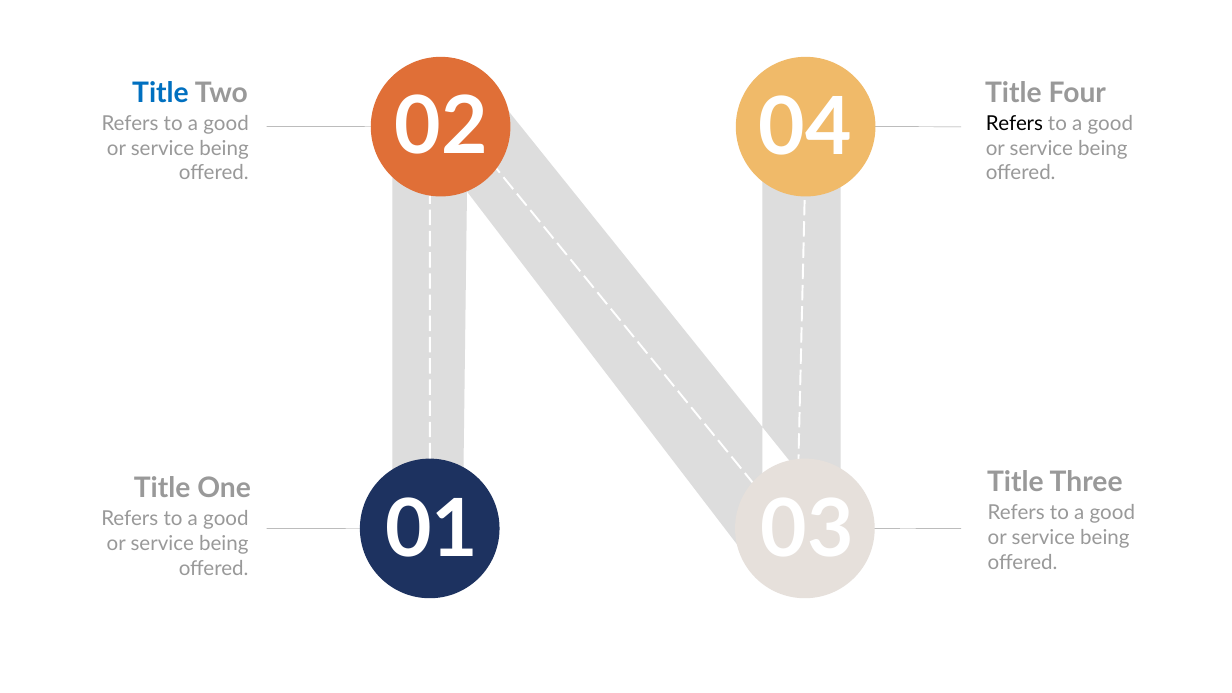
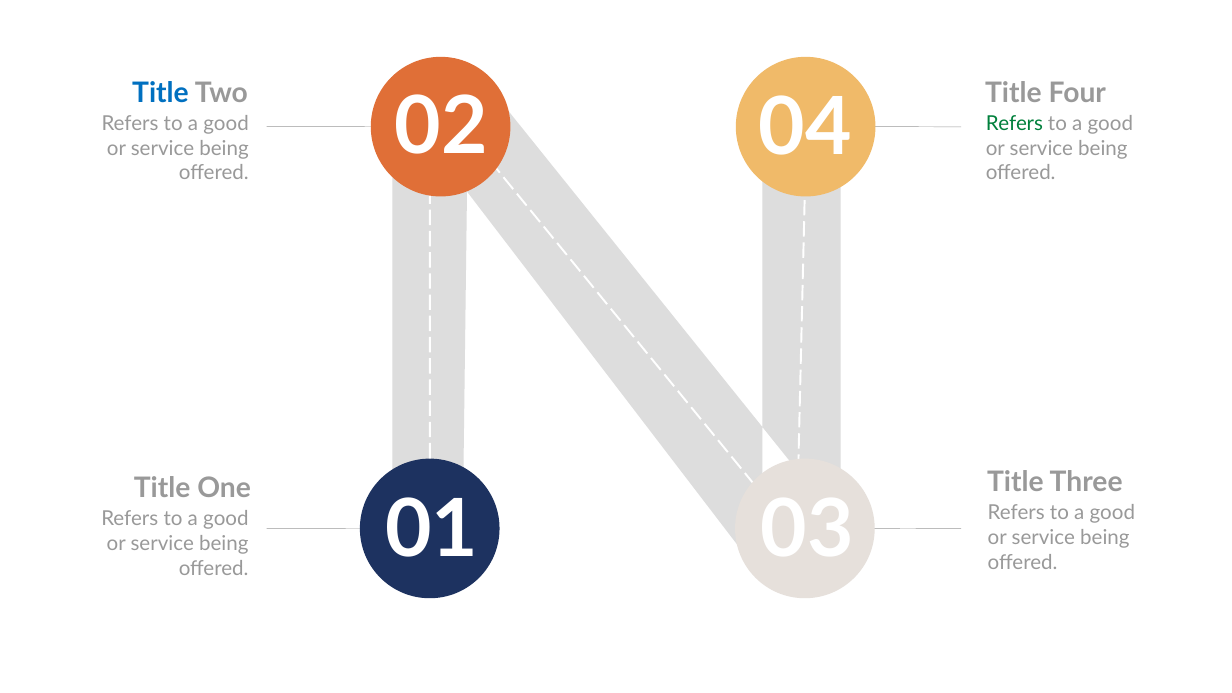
Refers colour: black -> green (1014, 124)
